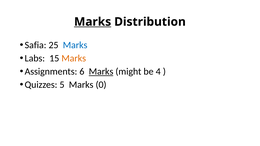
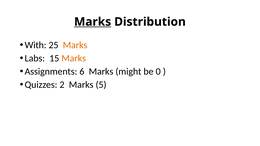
Safia: Safia -> With (36, 45)
Marks colour: blue -> orange (75, 45)
Marks underline: present -> none (101, 72)
4: 4 -> 0 (158, 72)
5: 5 -> 2 (62, 85)
0: 0 -> 5 (101, 85)
